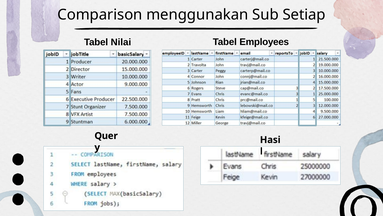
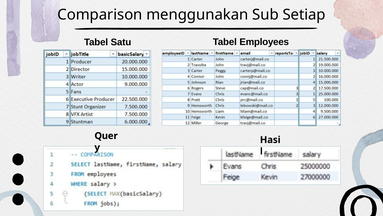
Nilai: Nilai -> Satu (121, 42)
